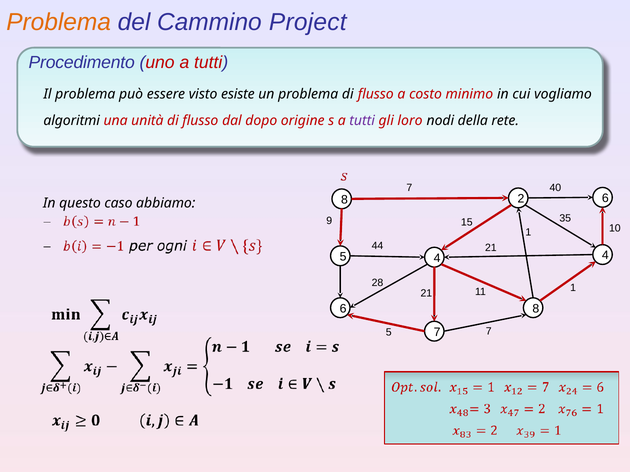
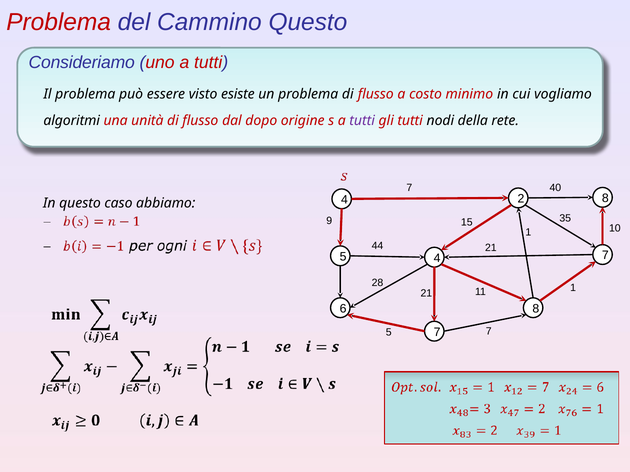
Problema colour: orange -> red (59, 22)
Cammino Project: Project -> Questo (308, 22)
Procedimento: Procedimento -> Consideriamo (82, 63)
gli loro: loro -> tutti (410, 121)
2 6: 6 -> 8 (605, 198)
8: 8 -> 4 (344, 200)
5 4 4: 4 -> 7 (605, 256)
